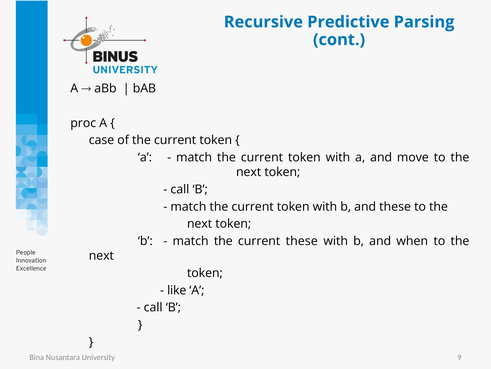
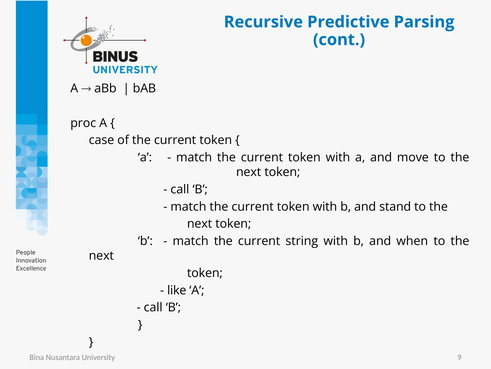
and these: these -> stand (395, 206)
current these: these -> string (302, 241)
